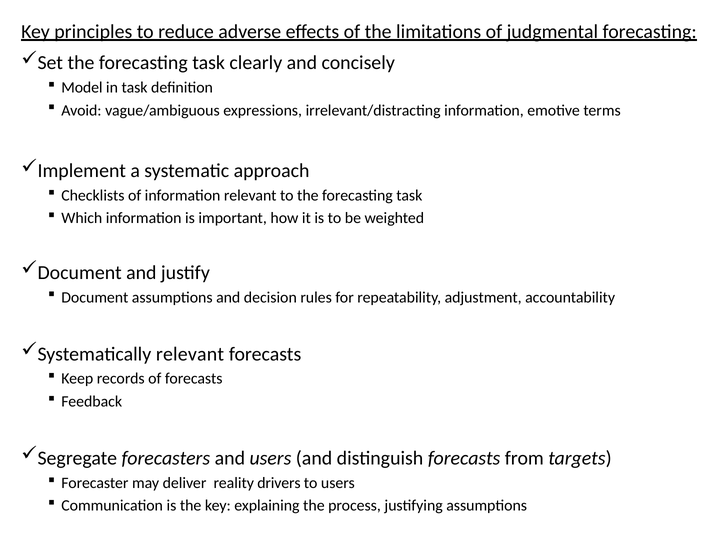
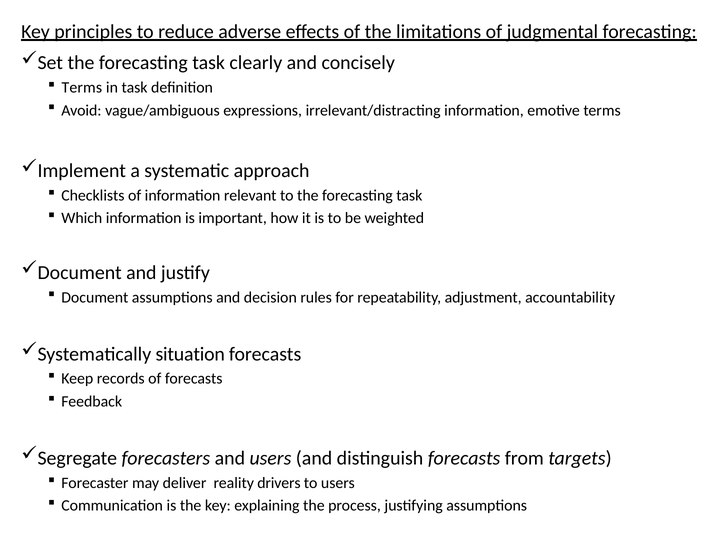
Model: Model -> Terms (82, 88)
Systematically relevant: relevant -> situation (190, 354)
